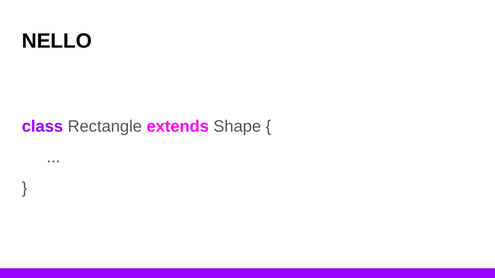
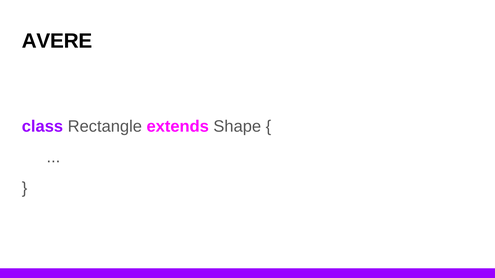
NELLO: NELLO -> AVERE (57, 41)
